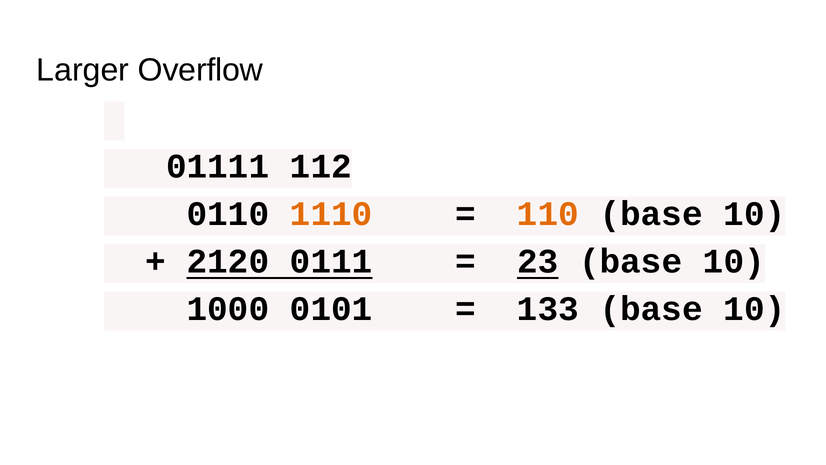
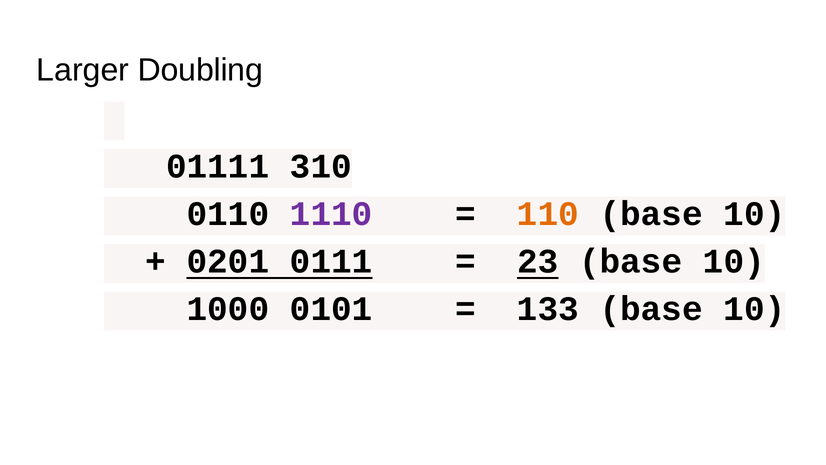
Overflow: Overflow -> Doubling (200, 70)
112: 112 -> 310 (321, 166)
1110 colour: orange -> purple (331, 214)
2120: 2120 -> 0201 (228, 261)
